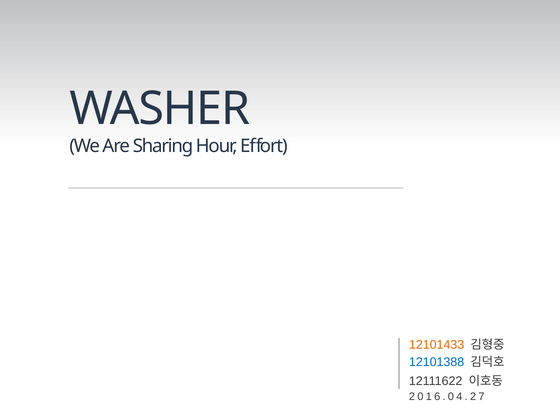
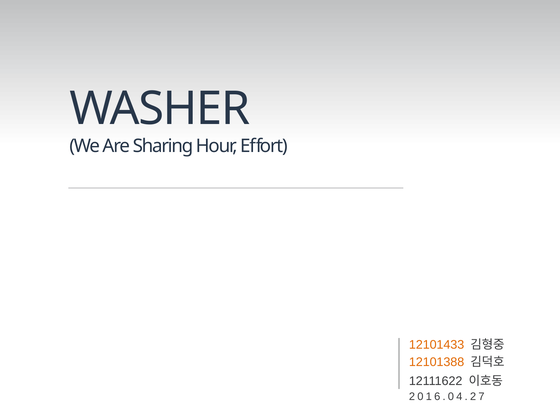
12101388 colour: blue -> orange (437, 362)
